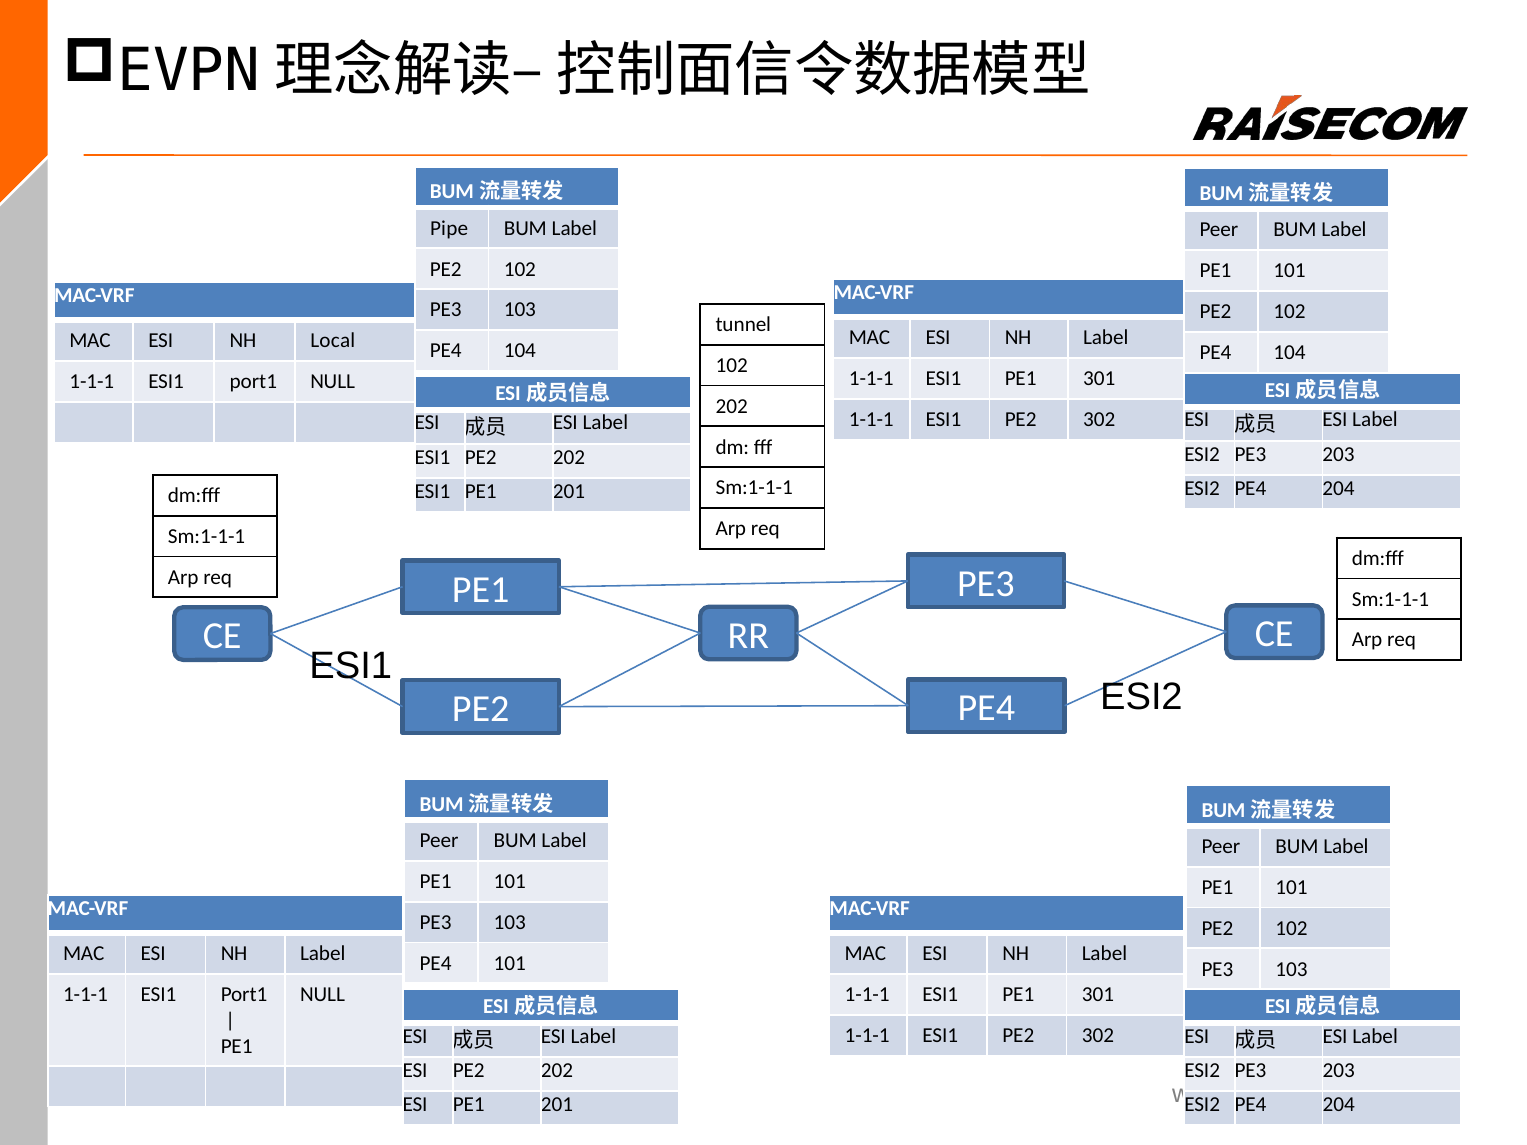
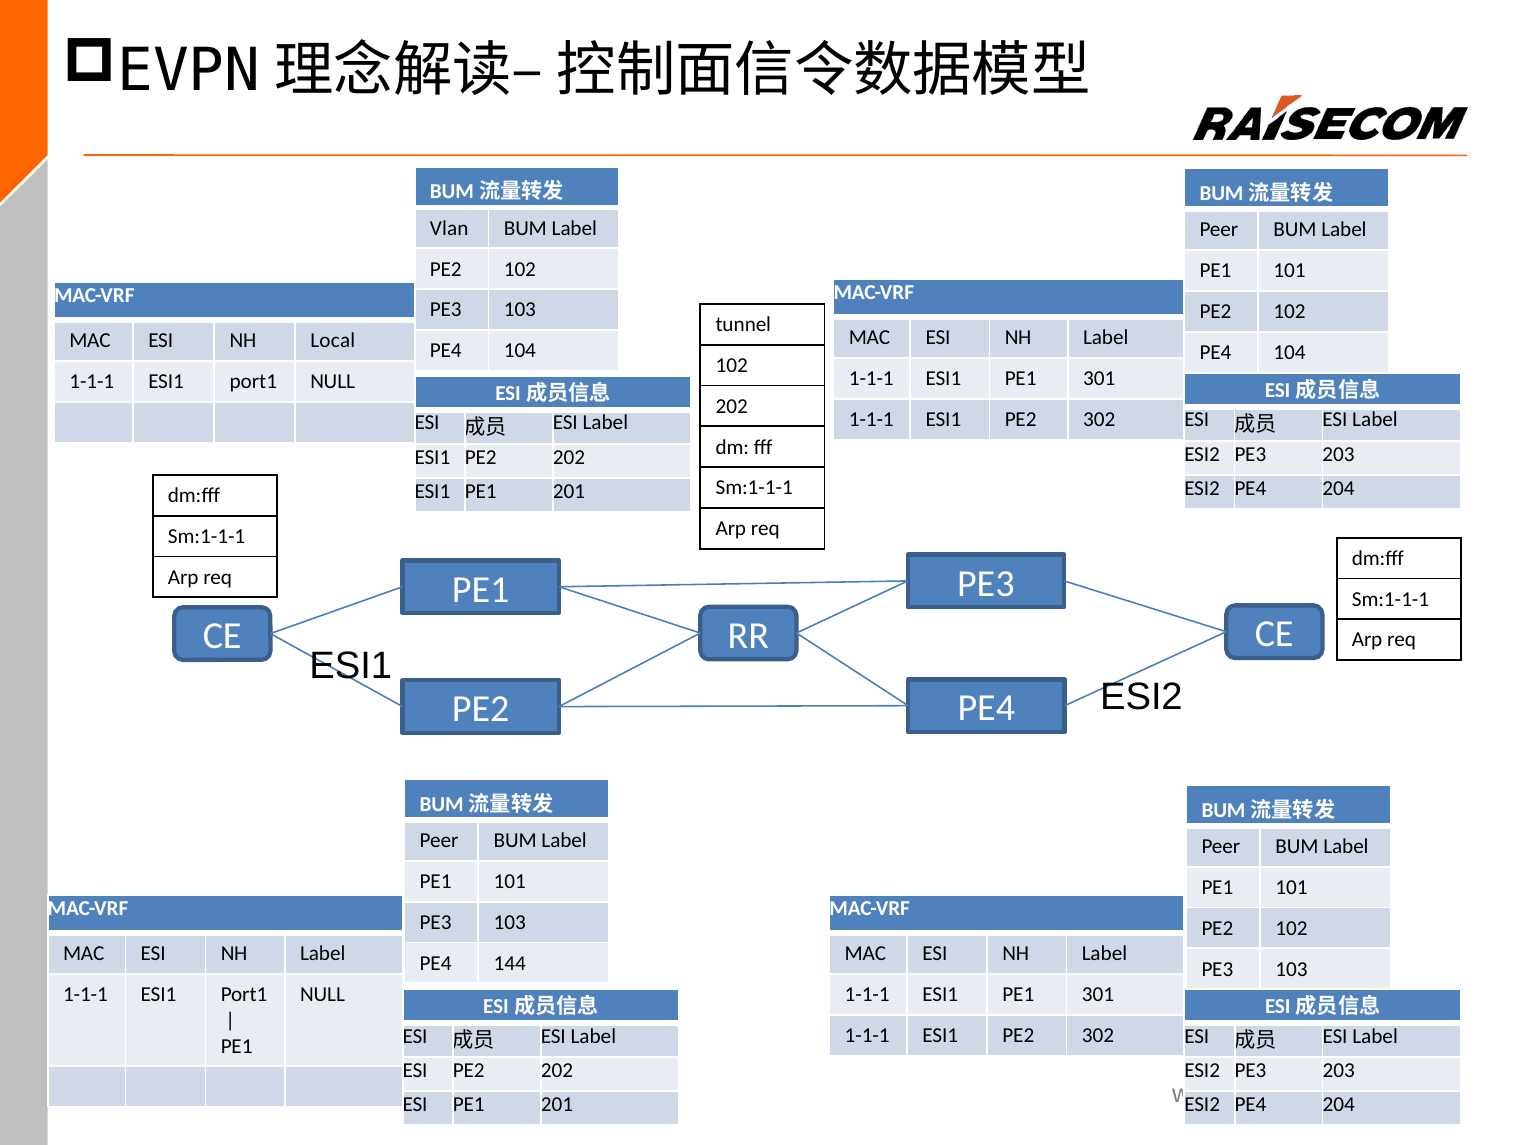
Pipe: Pipe -> Vlan (449, 228)
PE4 101: 101 -> 144 (510, 963)
